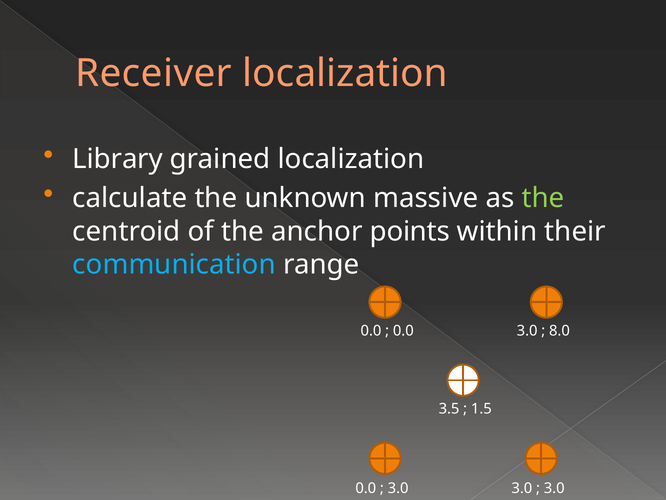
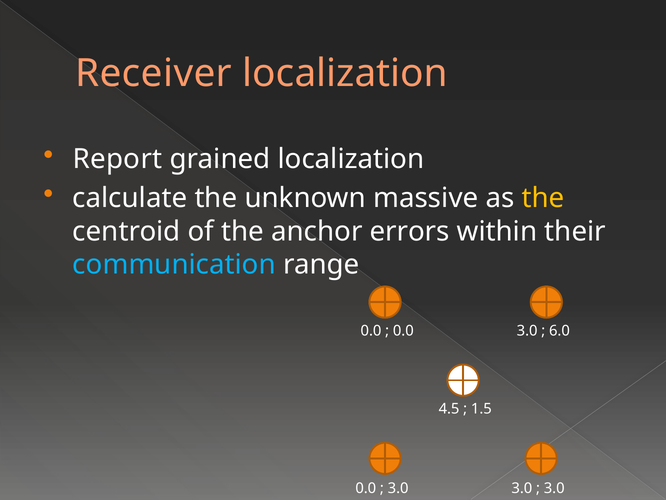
Library: Library -> Report (117, 159)
the colour: light green -> yellow (543, 198)
points: points -> errors (410, 231)
8.0: 8.0 -> 6.0 (559, 331)
3.5: 3.5 -> 4.5 (449, 409)
